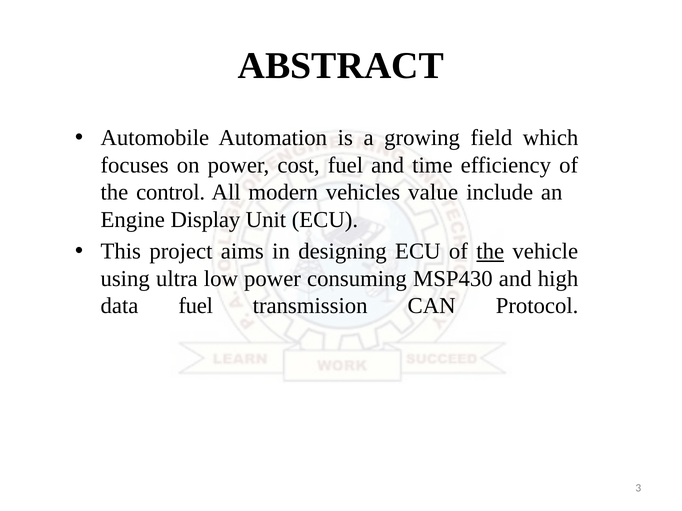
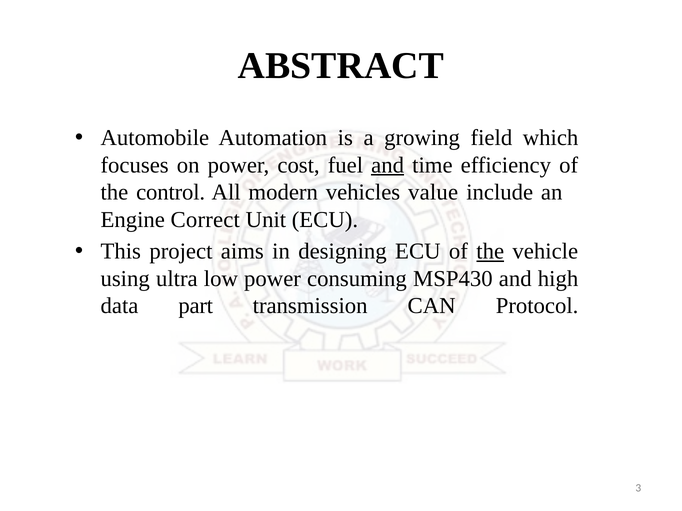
and underline: none -> present (388, 165)
Display: Display -> Correct (205, 220)
data fuel: fuel -> part (196, 306)
